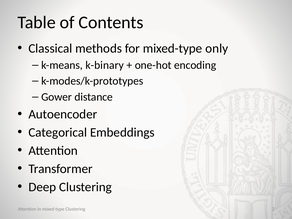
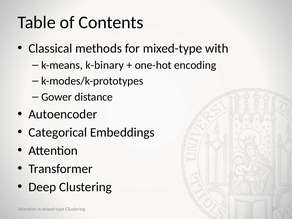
only: only -> with (217, 48)
